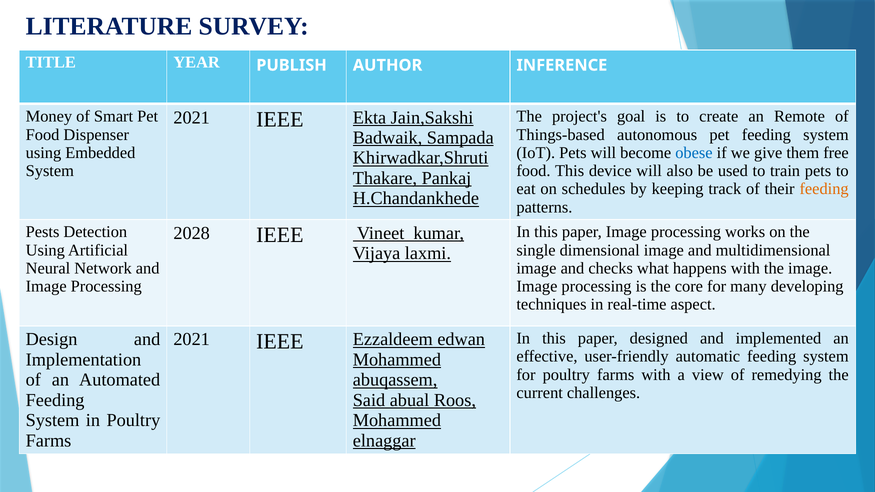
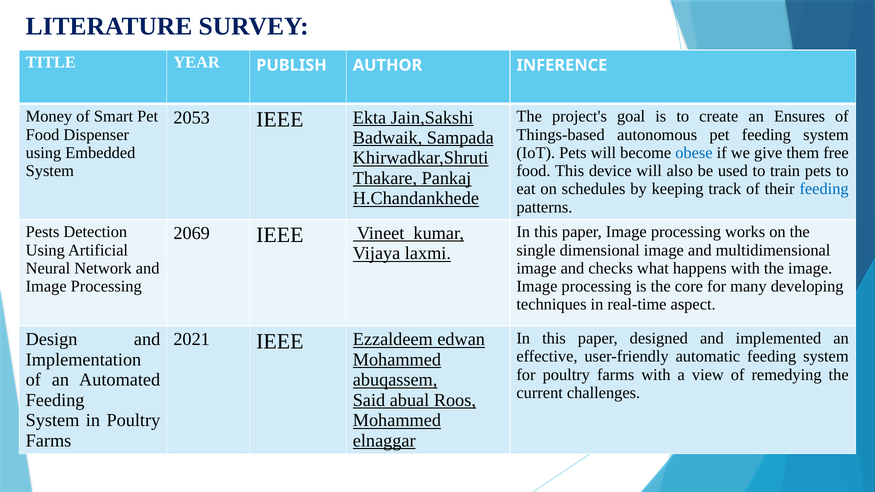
Remote: Remote -> Ensures (800, 116)
2021: 2021 -> 2053 (192, 118)
feeding colour: orange -> blue (824, 189)
2028: 2028 -> 2069 (192, 233)
